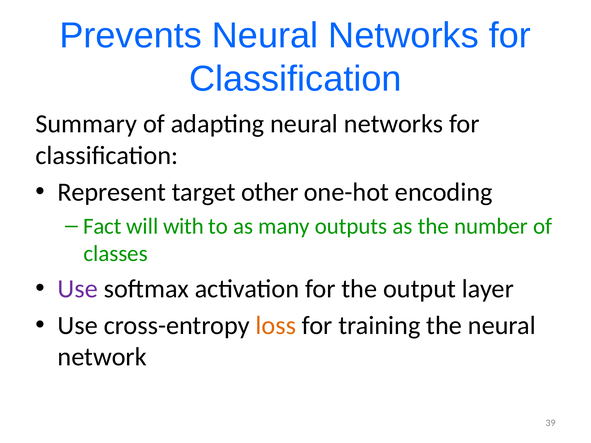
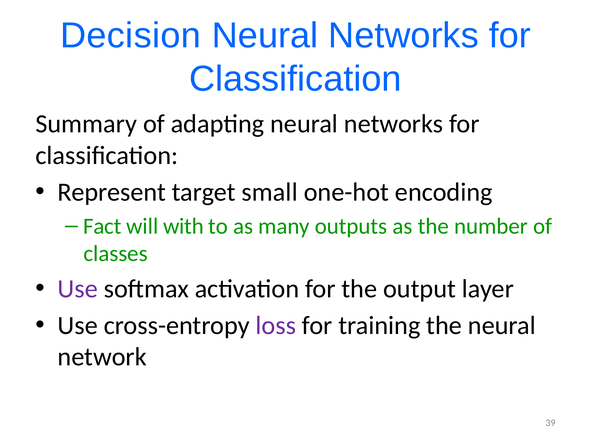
Prevents: Prevents -> Decision (130, 36)
other: other -> small (270, 192)
loss colour: orange -> purple (276, 326)
